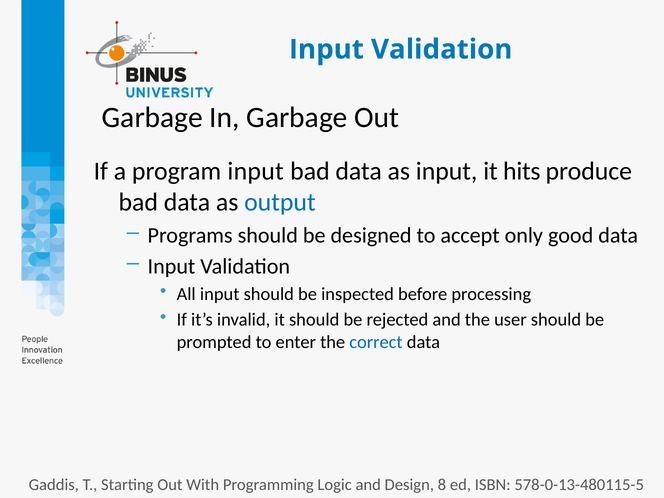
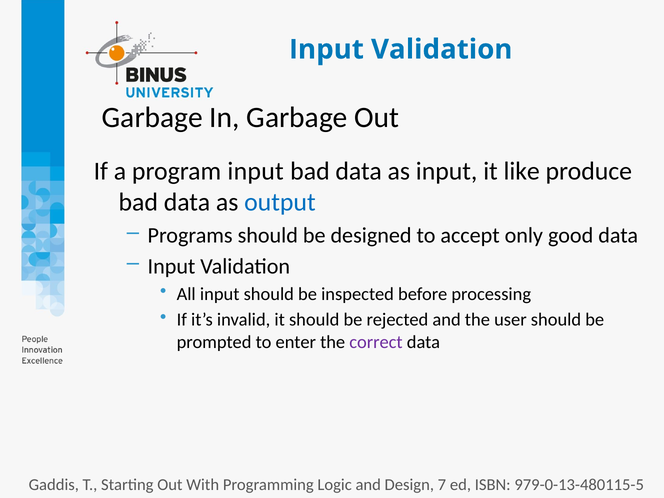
hits: hits -> like (522, 171)
correct colour: blue -> purple (376, 342)
8: 8 -> 7 (442, 485)
578-0-13-480115-5: 578-0-13-480115-5 -> 979-0-13-480115-5 (579, 485)
